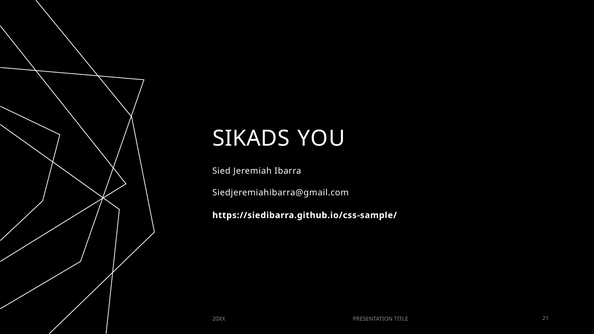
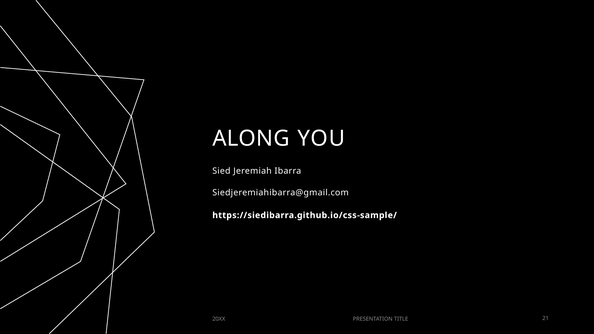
SIKADS: SIKADS -> ALONG (251, 139)
